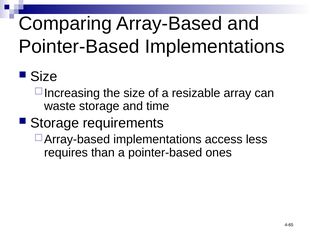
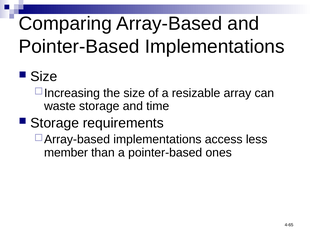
requires: requires -> member (66, 153)
